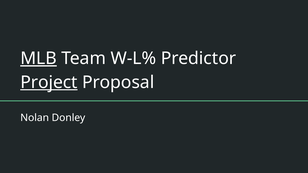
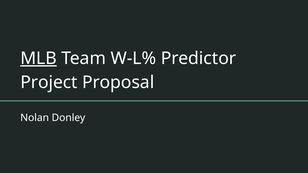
Project underline: present -> none (49, 82)
